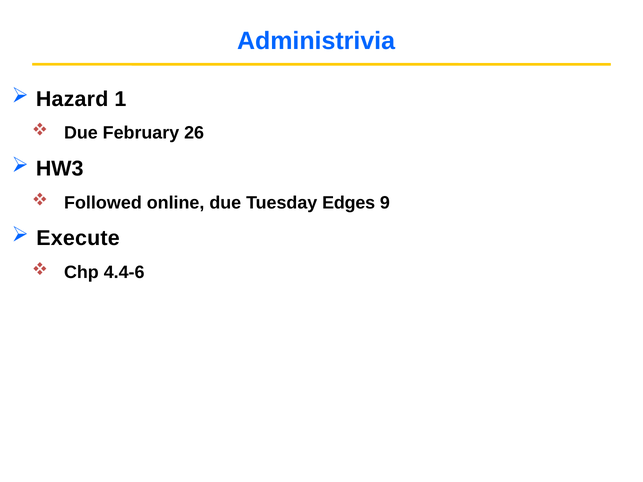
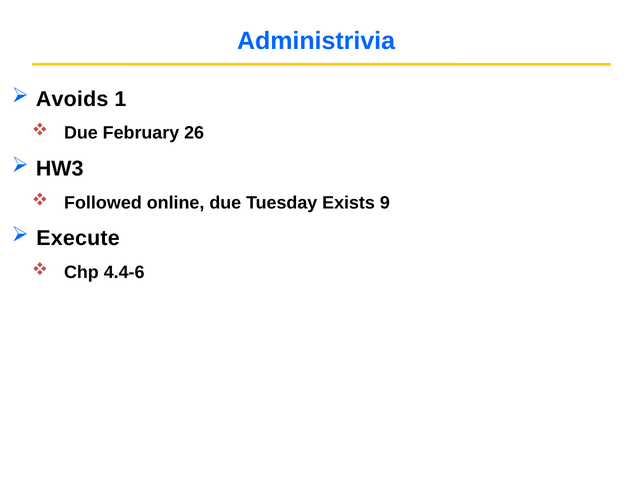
Hazard: Hazard -> Avoids (72, 99)
Edges: Edges -> Exists (349, 203)
